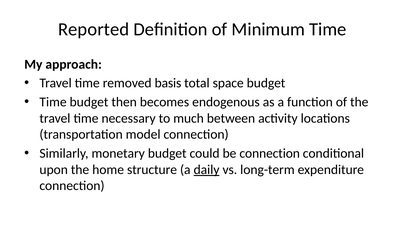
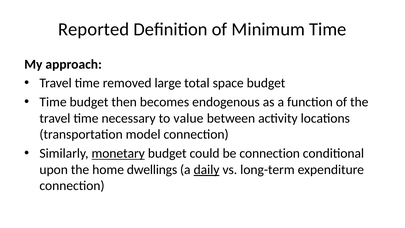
basis: basis -> large (168, 83)
much: much -> value (188, 118)
monetary underline: none -> present (118, 153)
structure: structure -> dwellings (152, 170)
